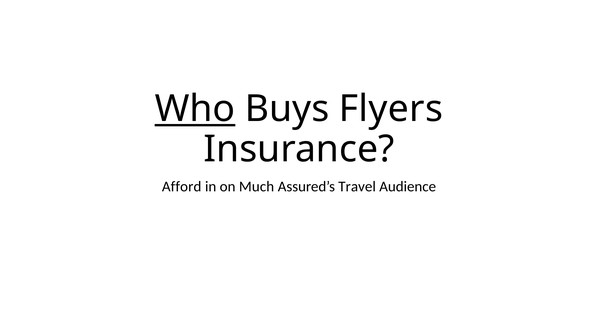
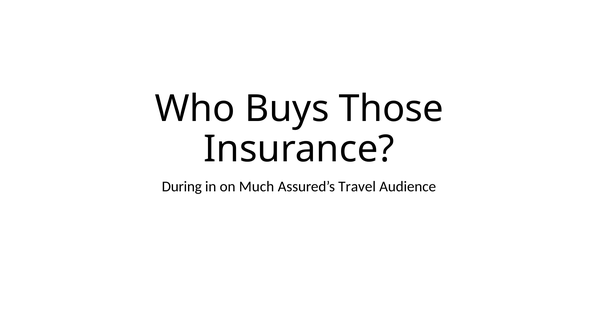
Who underline: present -> none (195, 109)
Flyers: Flyers -> Those (391, 109)
Afford: Afford -> During (182, 187)
